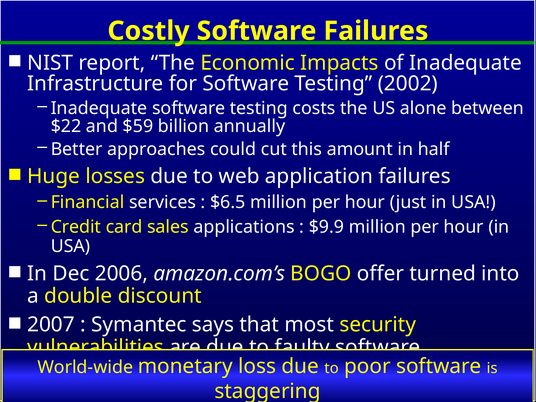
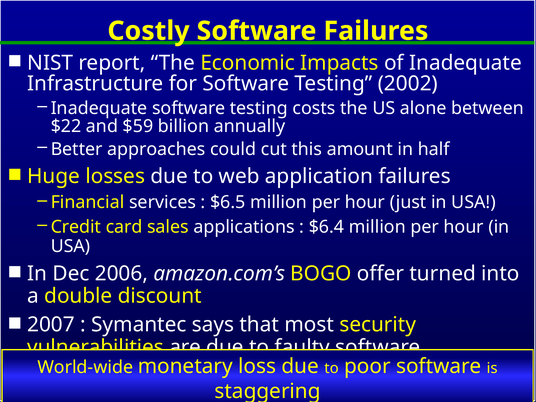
$9.9: $9.9 -> $6.4 (326, 227)
